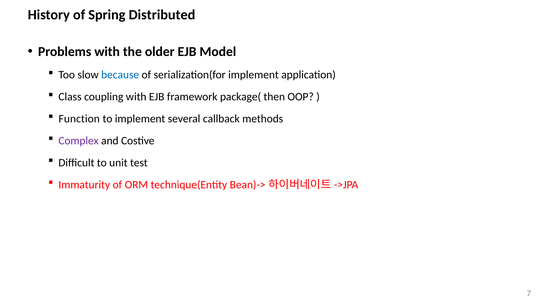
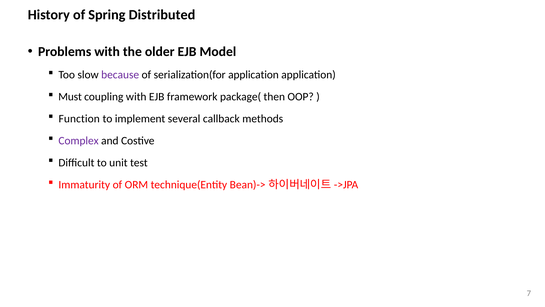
because colour: blue -> purple (120, 75)
serialization(for implement: implement -> application (253, 75)
Class: Class -> Must (70, 97)
